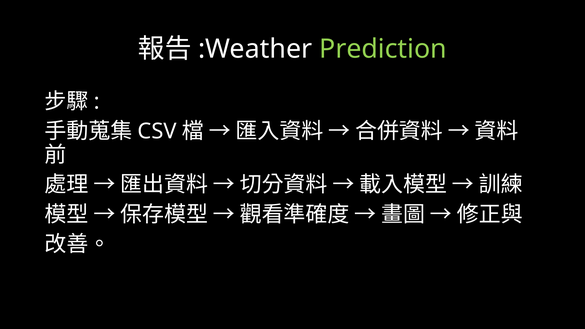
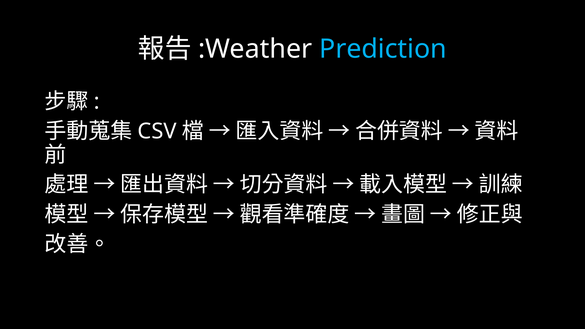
Prediction colour: light green -> light blue (383, 49)
